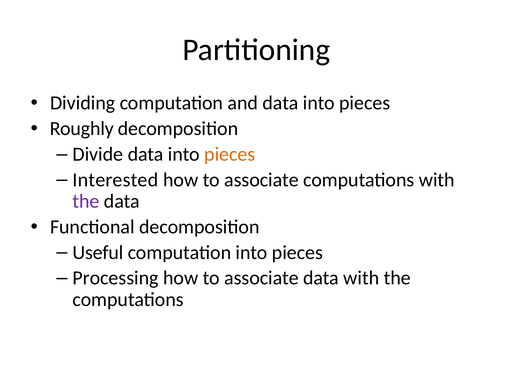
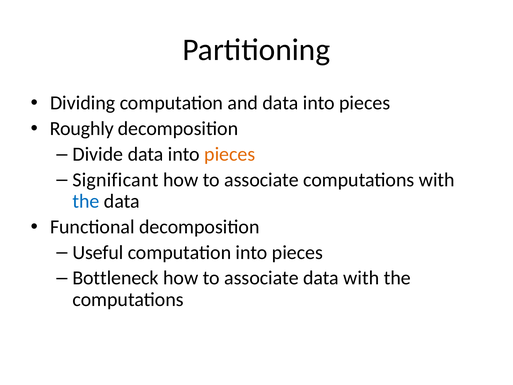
Interested: Interested -> Significant (115, 180)
the colour: purple -> blue (86, 201)
Processing: Processing -> Bottleneck (116, 278)
